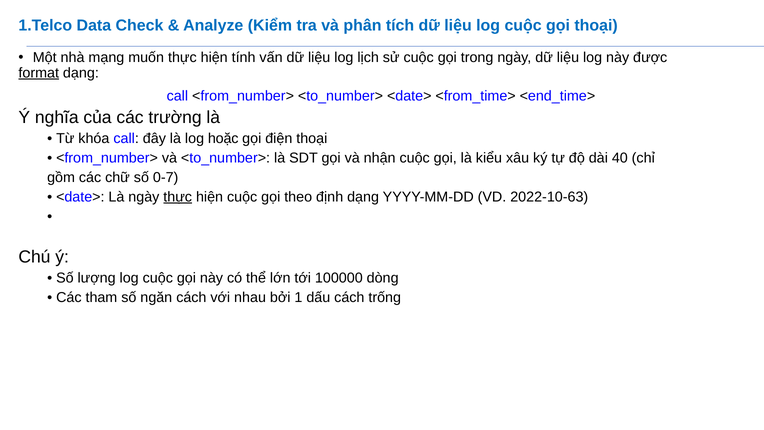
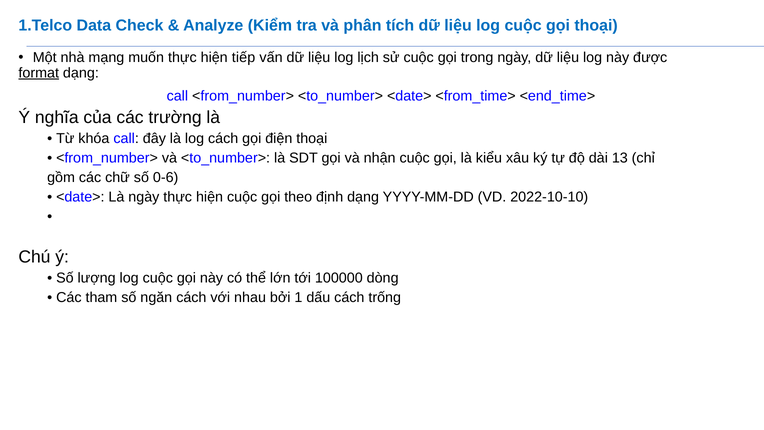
tính: tính -> tiếp (244, 57)
log hoặc: hoặc -> cách (223, 139)
40: 40 -> 13 (620, 158)
0-7: 0-7 -> 0-6 (166, 177)
thực underline: present -> none (178, 197)
2022-10-63: 2022-10-63 -> 2022-10-10 (549, 197)
